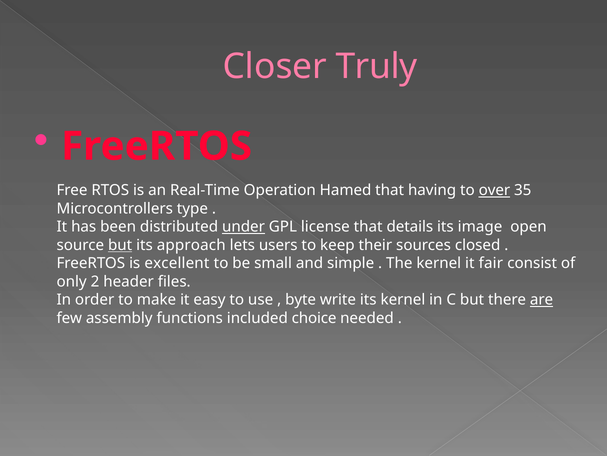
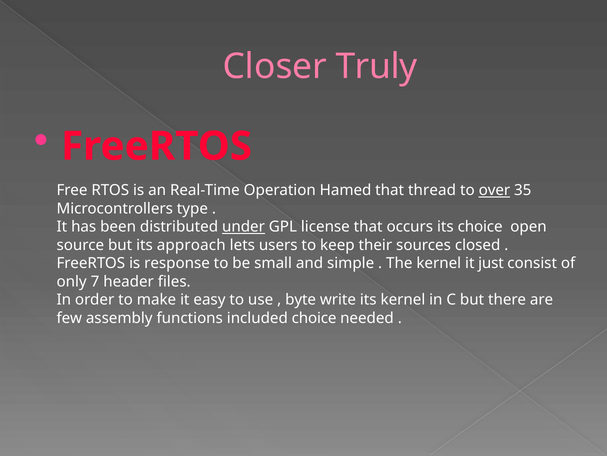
having: having -> thread (432, 190)
details: details -> occurs (410, 227)
its image: image -> choice (480, 227)
but underline: present -> none (120, 245)
excellent: excellent -> response (177, 263)
fair: fair -> just (491, 263)
2: 2 -> 7 (95, 281)
are underline: present -> none (542, 299)
